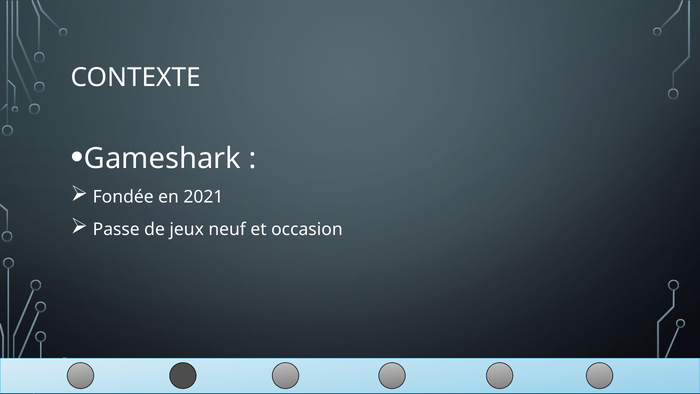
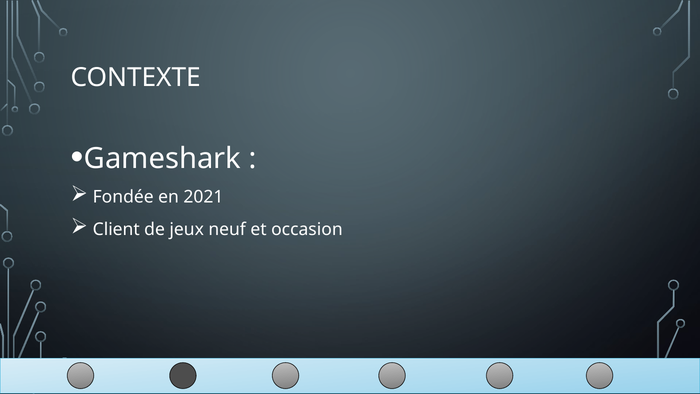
Passe: Passe -> Client (116, 229)
